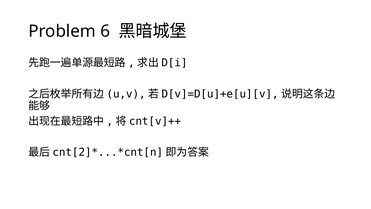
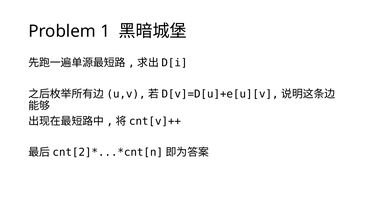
6: 6 -> 1 (105, 31)
